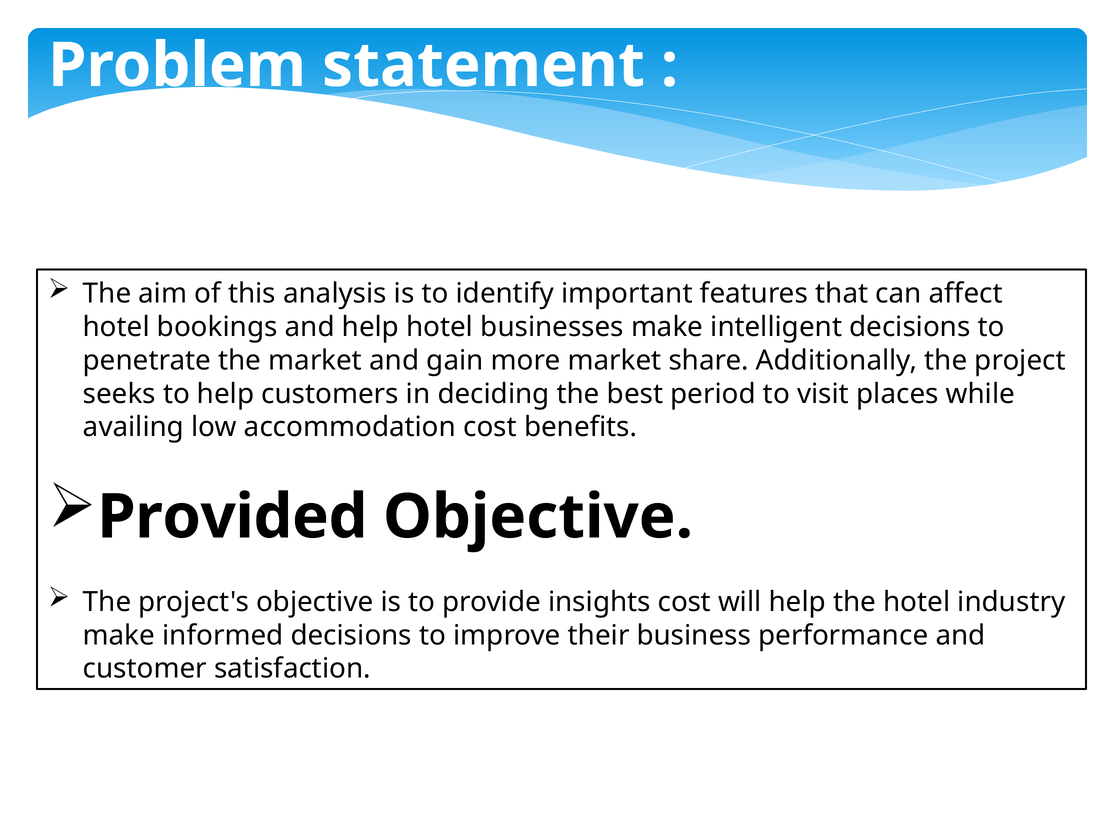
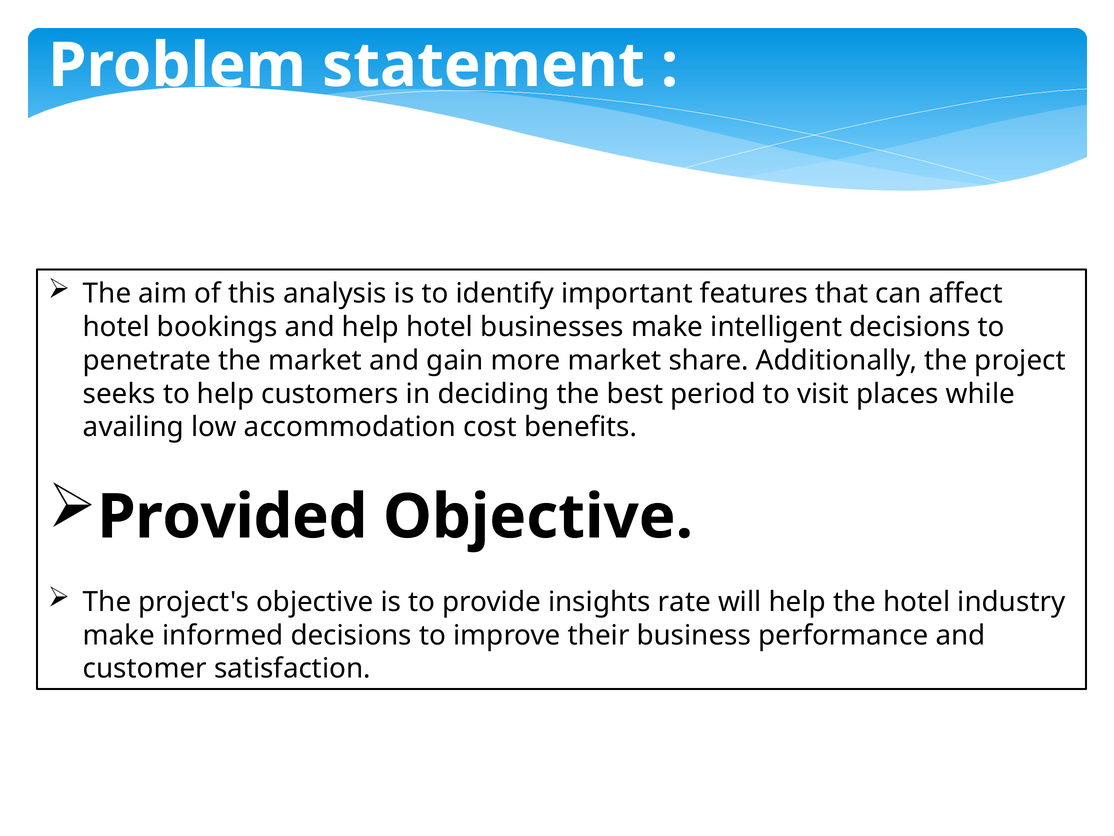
insights cost: cost -> rate (684, 602)
